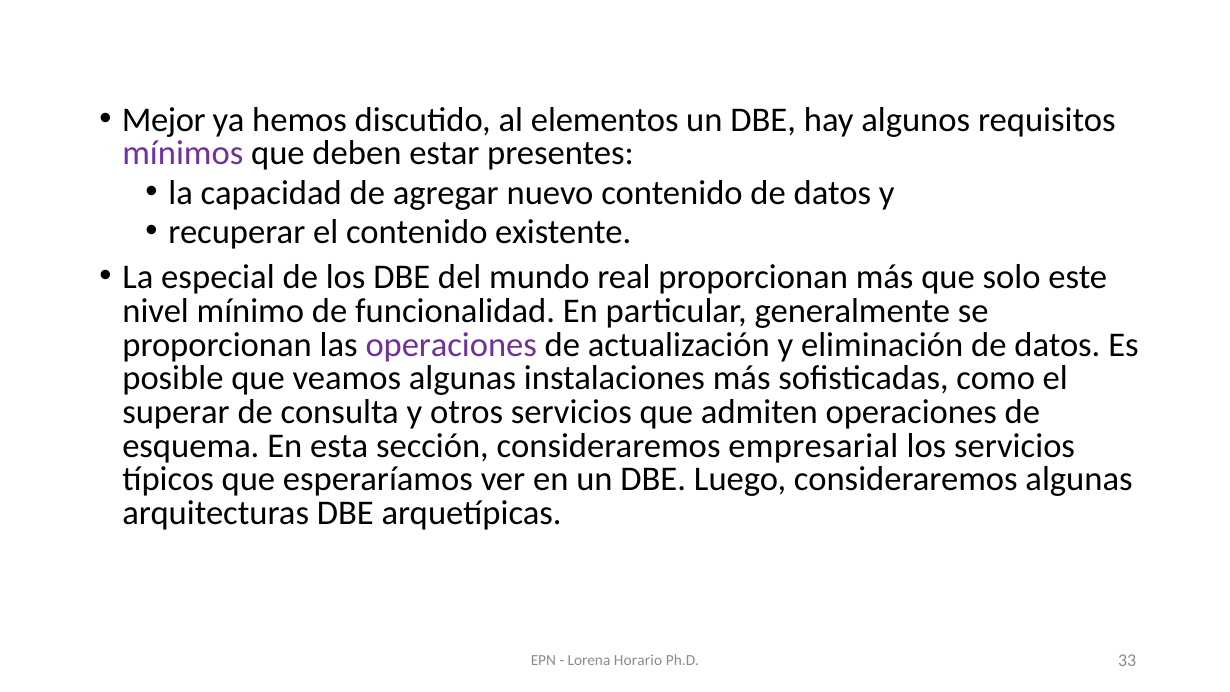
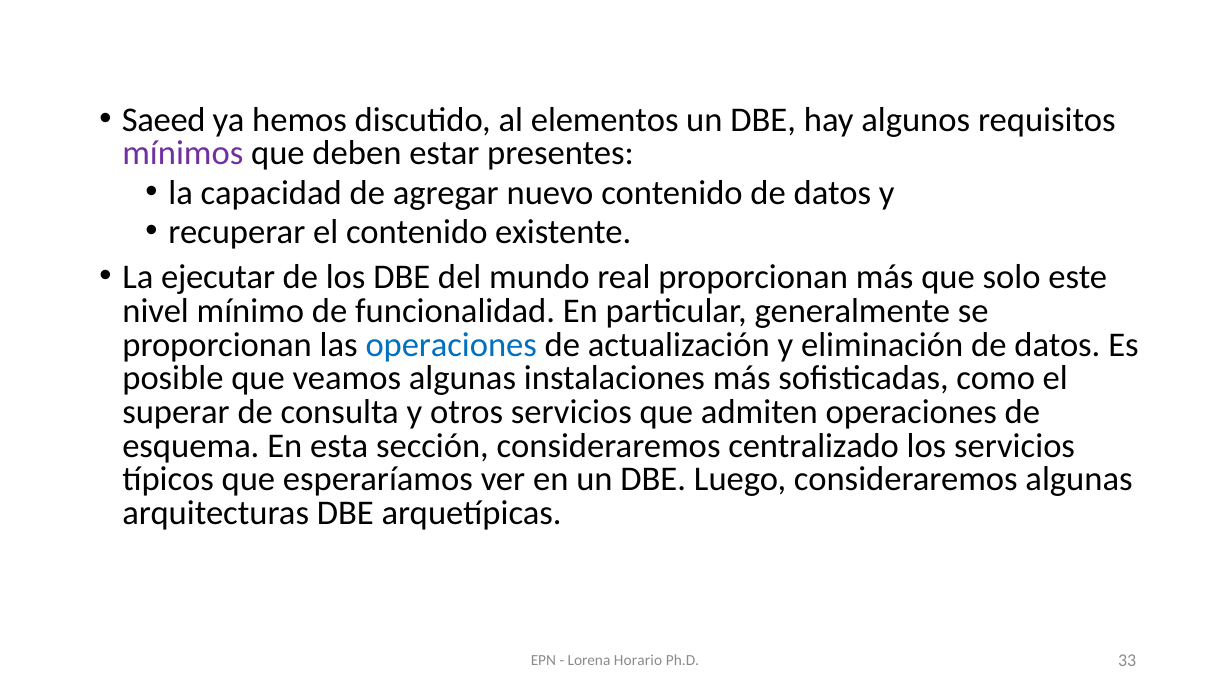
Mejor: Mejor -> Saeed (164, 120)
especial: especial -> ejecutar (218, 277)
operaciones colour: purple -> blue (451, 345)
empresarial: empresarial -> centralizado (814, 446)
